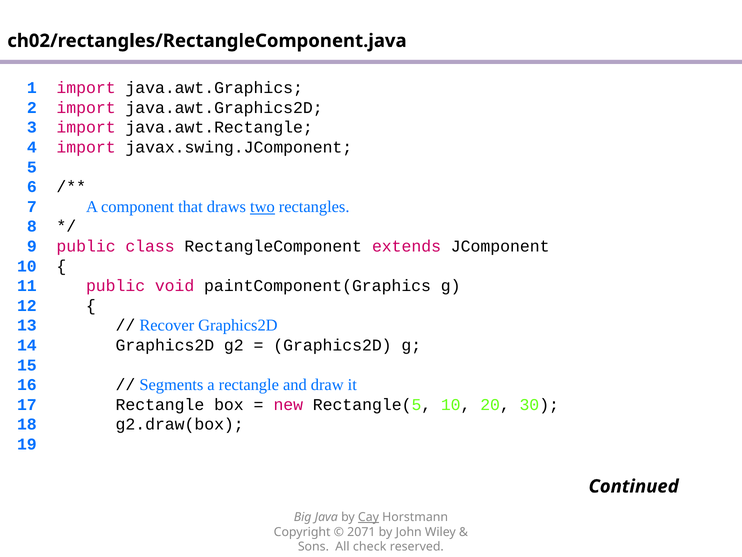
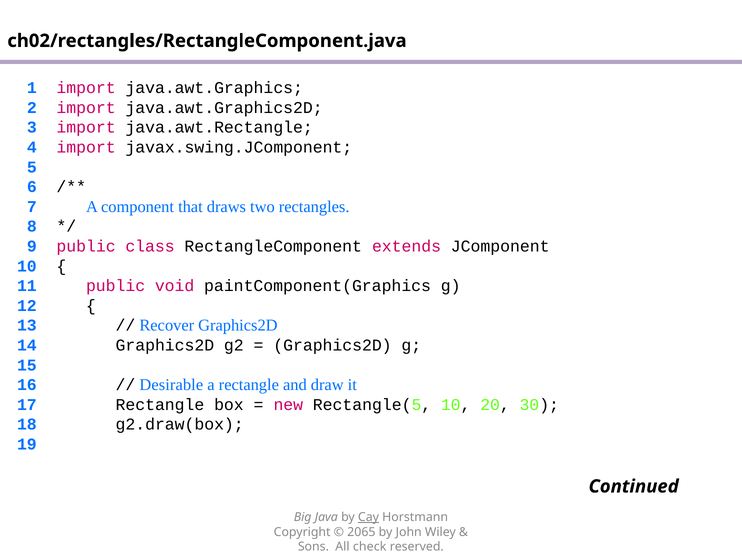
two underline: present -> none (262, 207)
Segments: Segments -> Desirable (171, 385)
2071: 2071 -> 2065 (361, 531)
